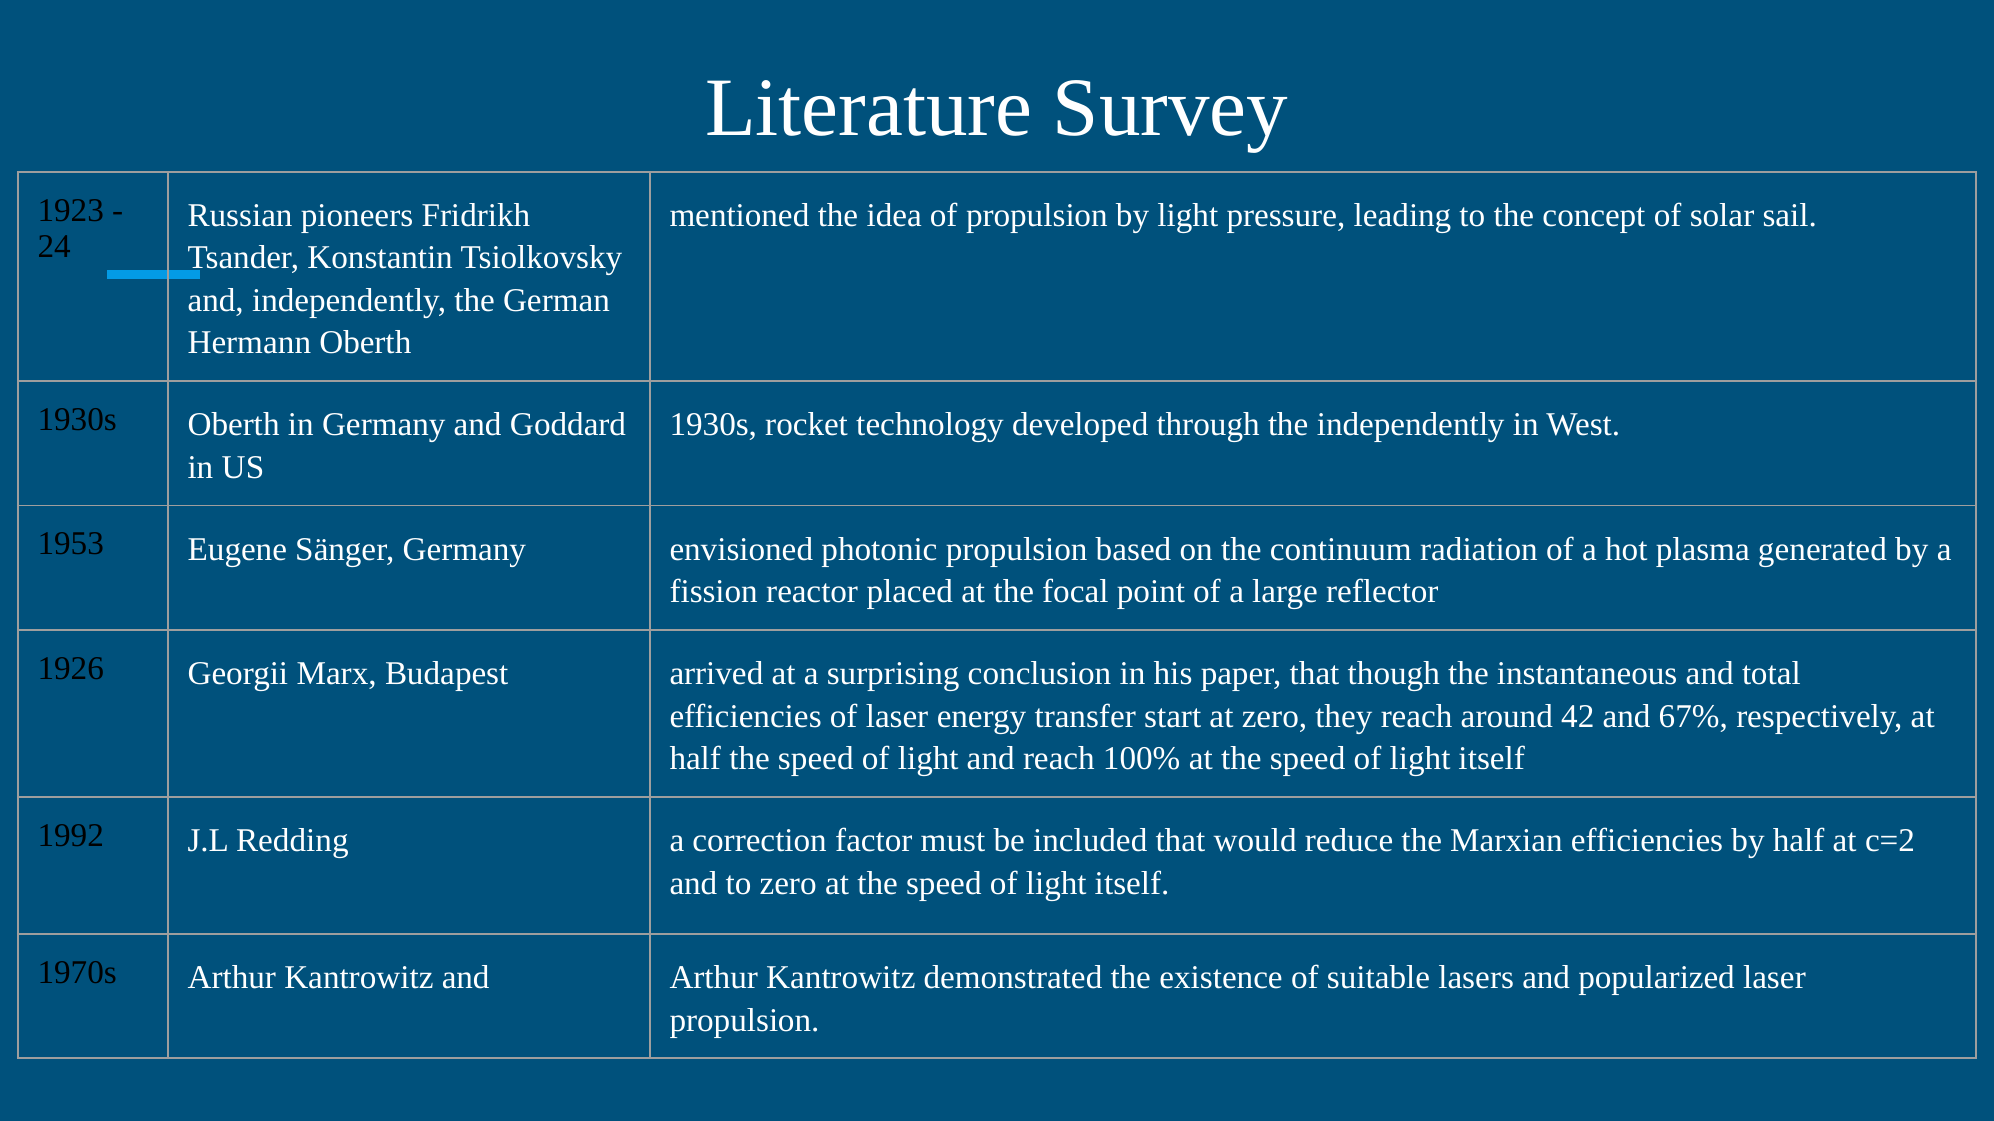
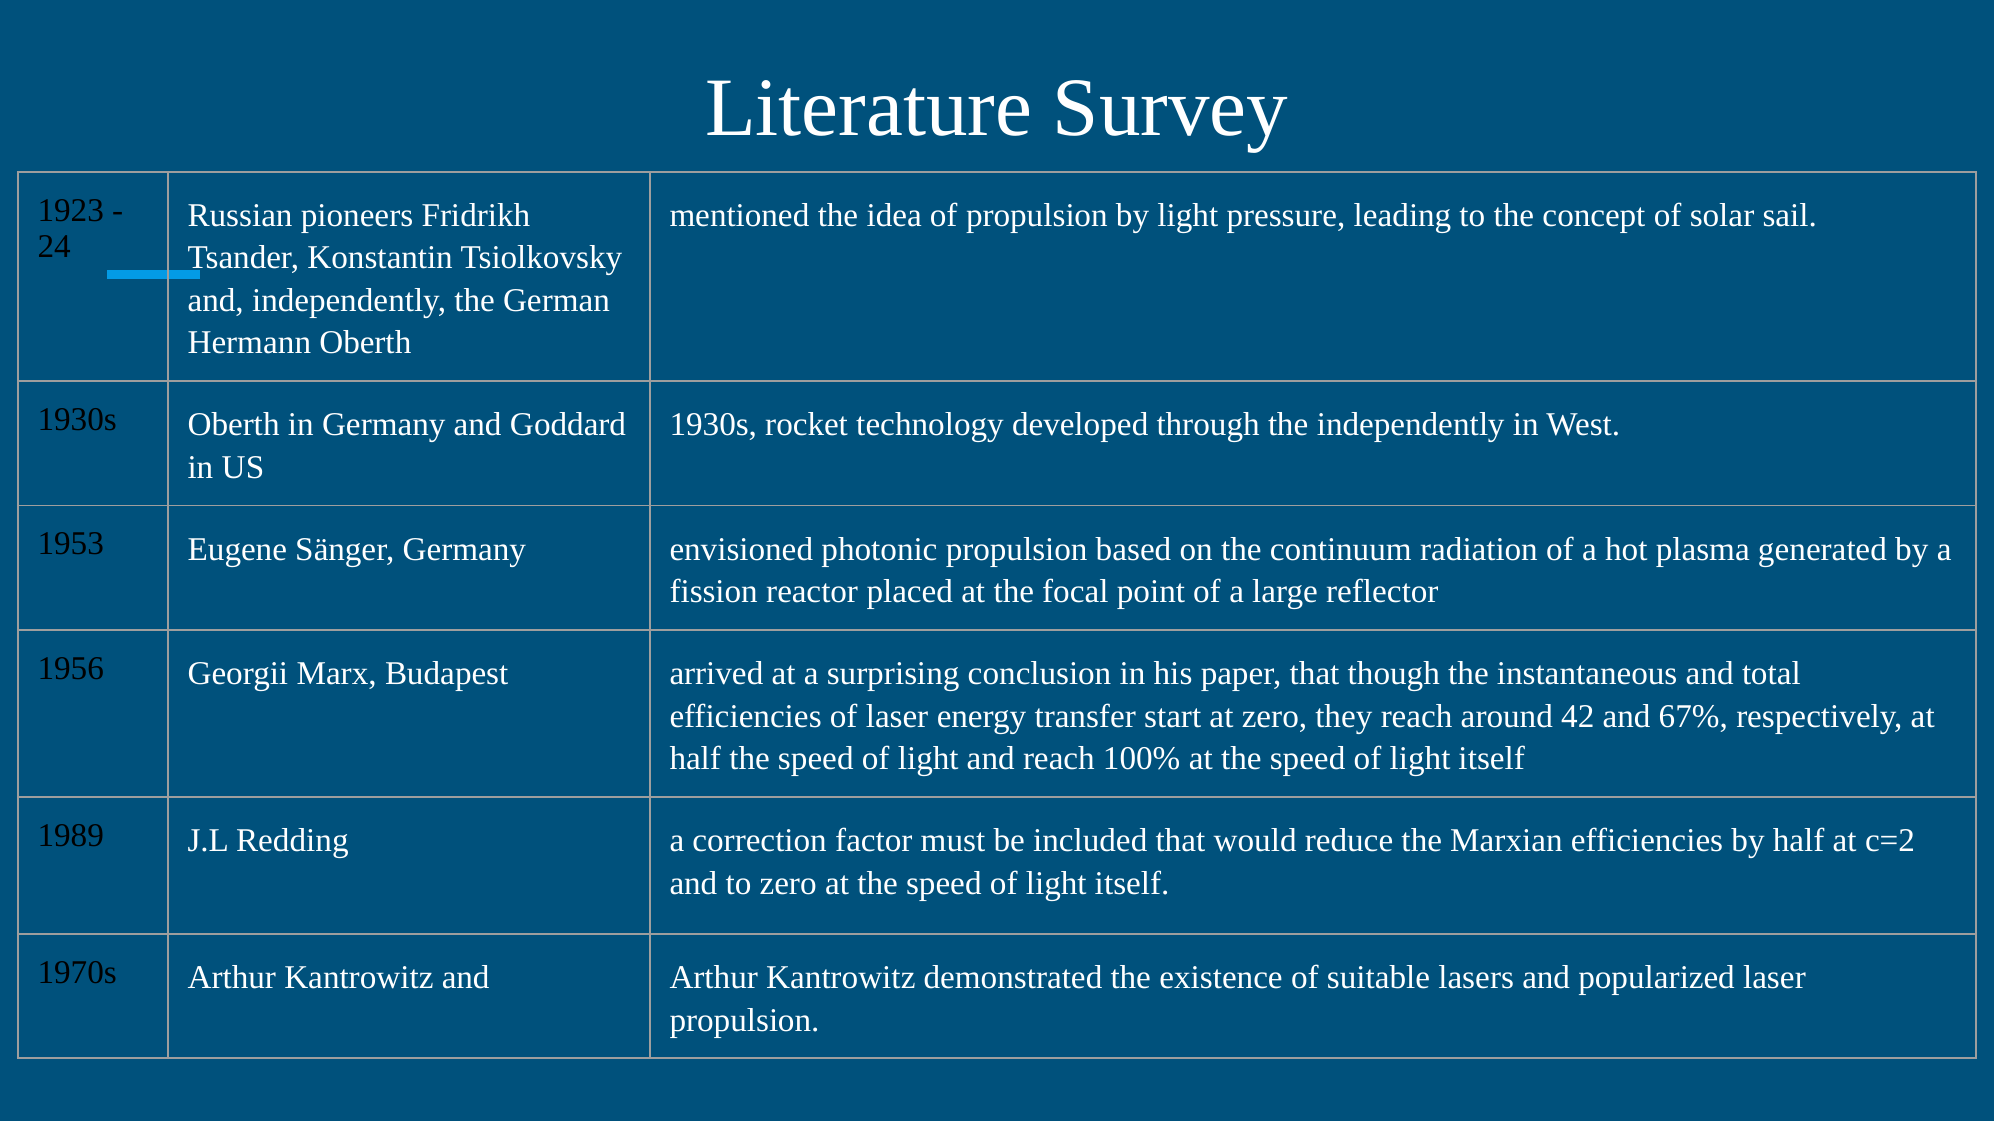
1926: 1926 -> 1956 (71, 669)
1992: 1992 -> 1989 (71, 836)
